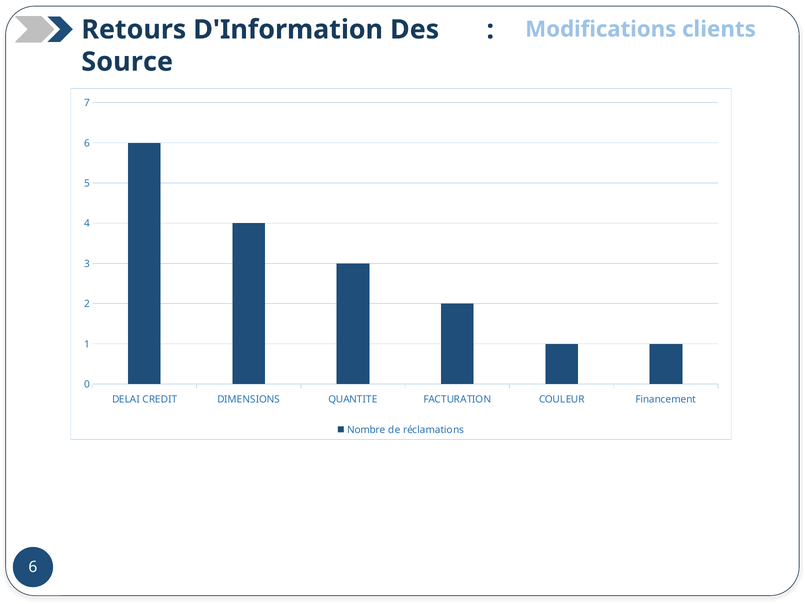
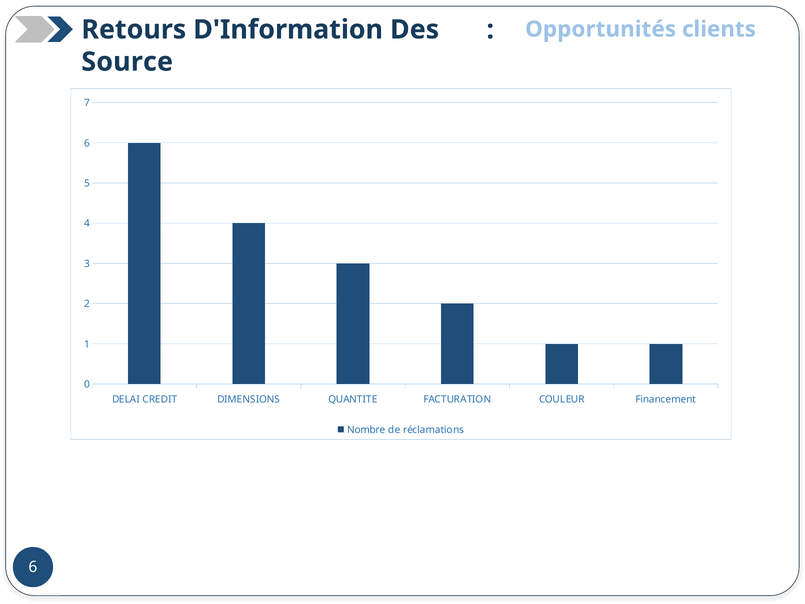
Modifications: Modifications -> Opportunités (601, 29)
